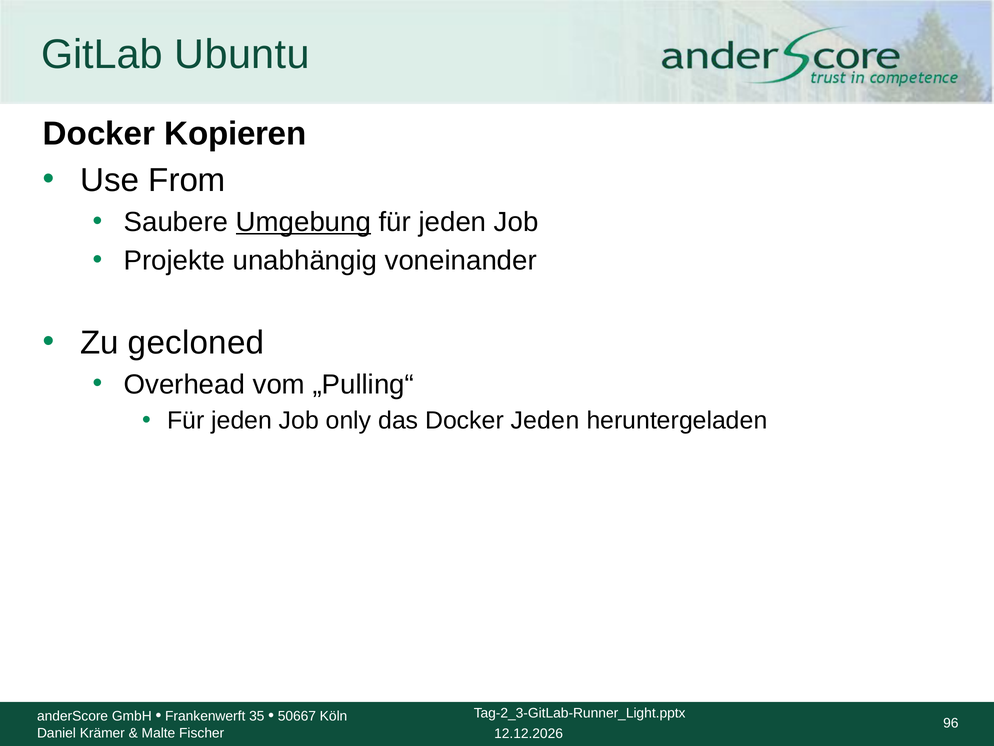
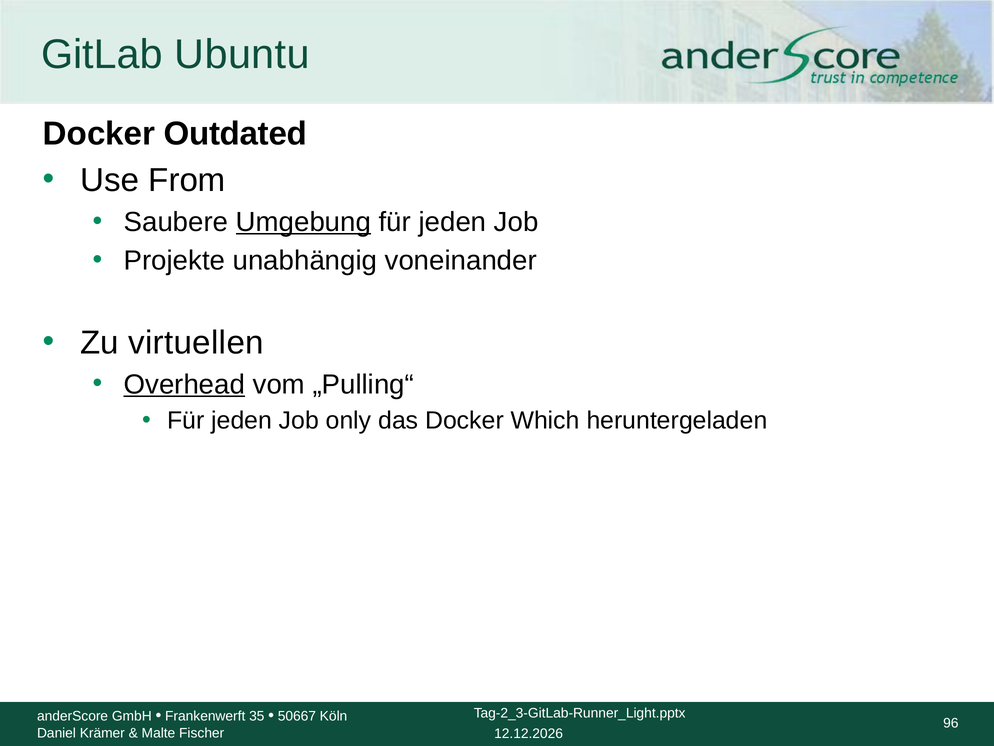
Kopieren: Kopieren -> Outdated (235, 134)
gecloned: gecloned -> virtuellen (196, 343)
Overhead underline: none -> present (184, 384)
Docker Jeden: Jeden -> Which (545, 420)
